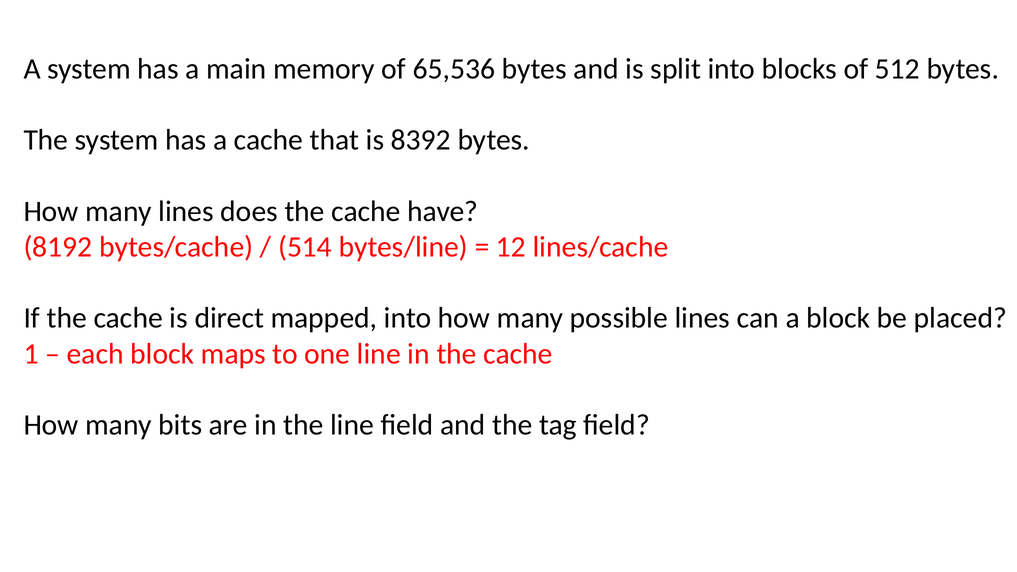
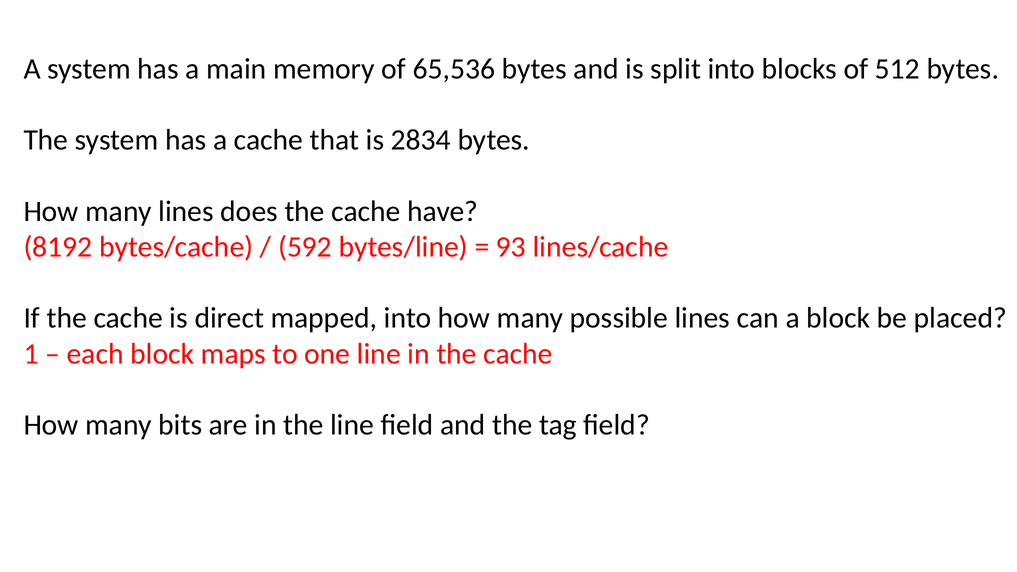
8392: 8392 -> 2834 (421, 140)
514: 514 -> 592 (305, 247)
12: 12 -> 93 (511, 247)
